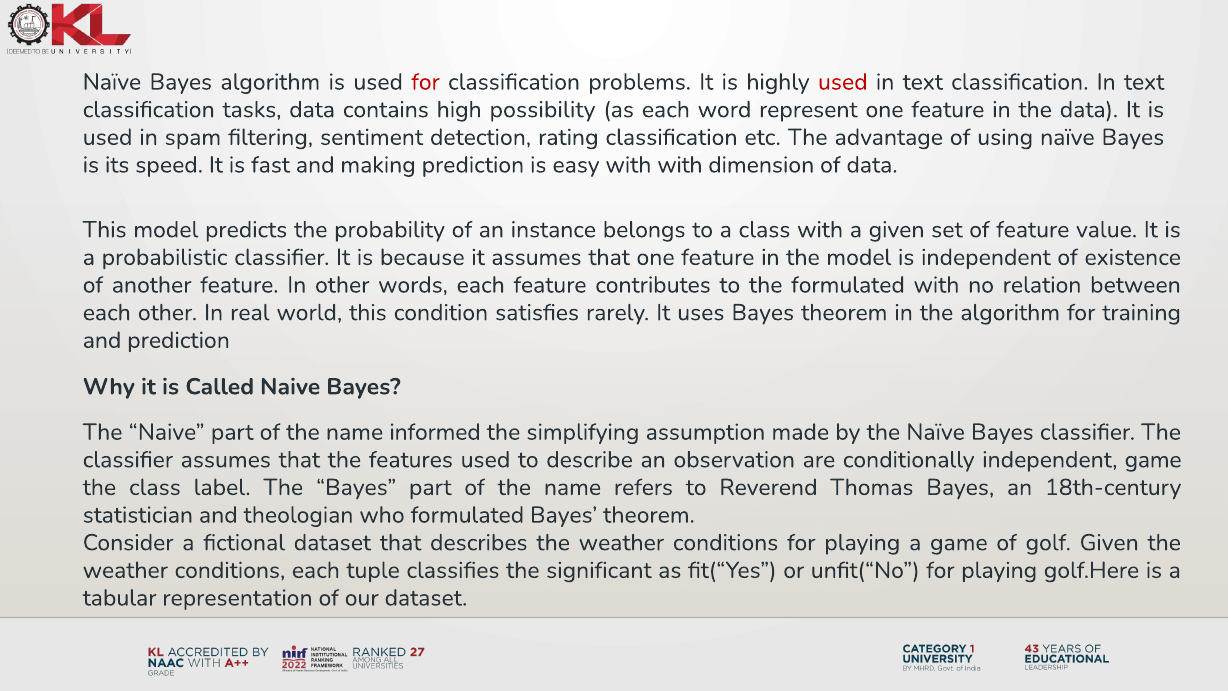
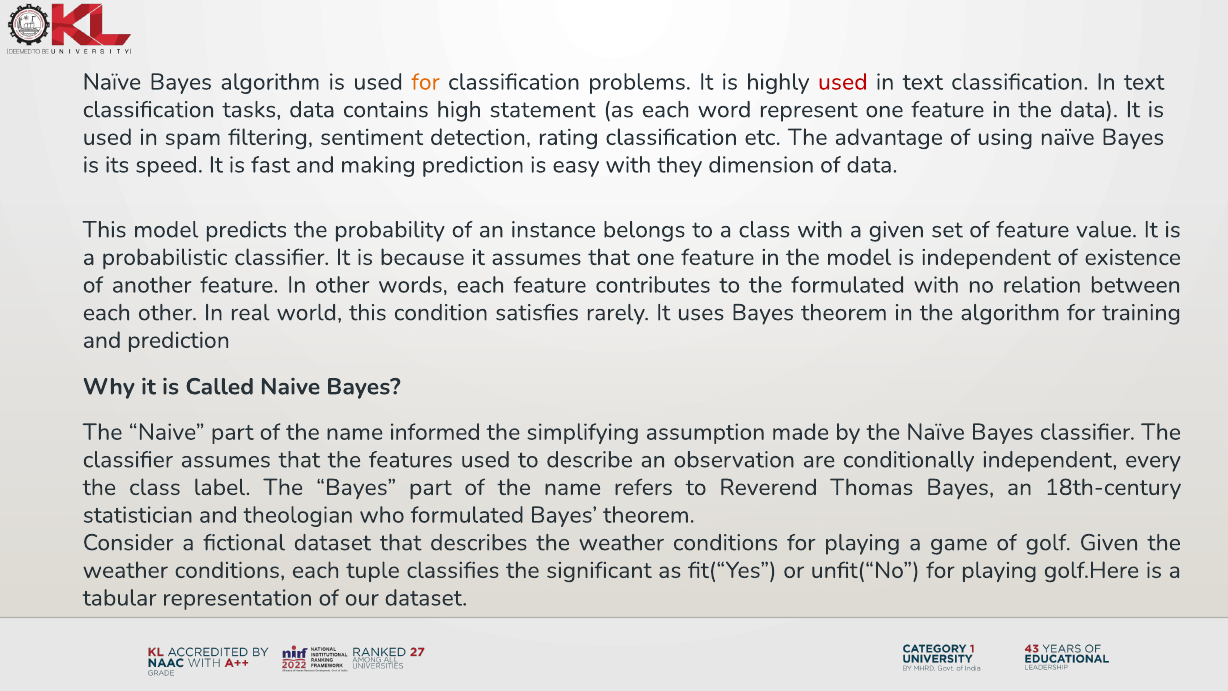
for colour: red -> orange (426, 82)
possibility: possibility -> statement (542, 110)
with with: with -> they (680, 165)
independent game: game -> every (1153, 460)
